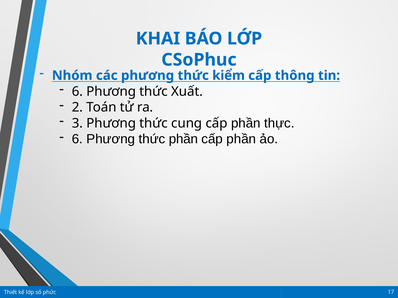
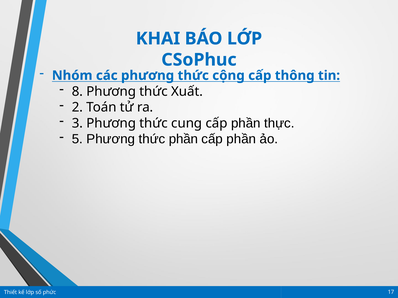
kiểm: kiểm -> cộng (228, 76)
6: 6 -> 8 (77, 92)
6: 6 -> 5 (77, 139)
